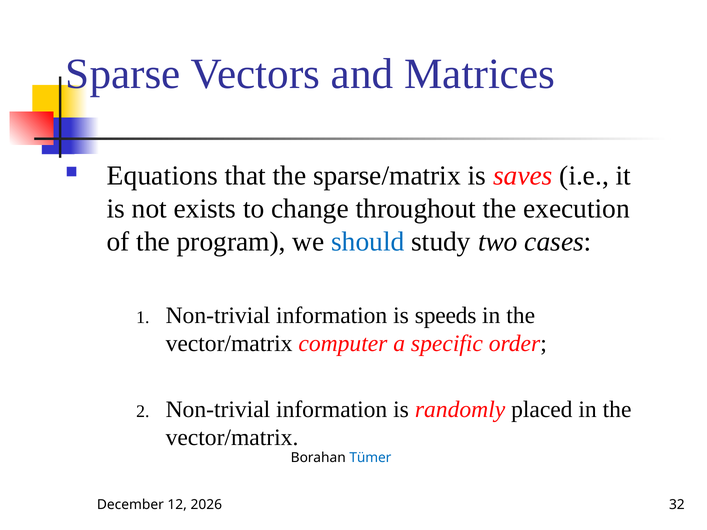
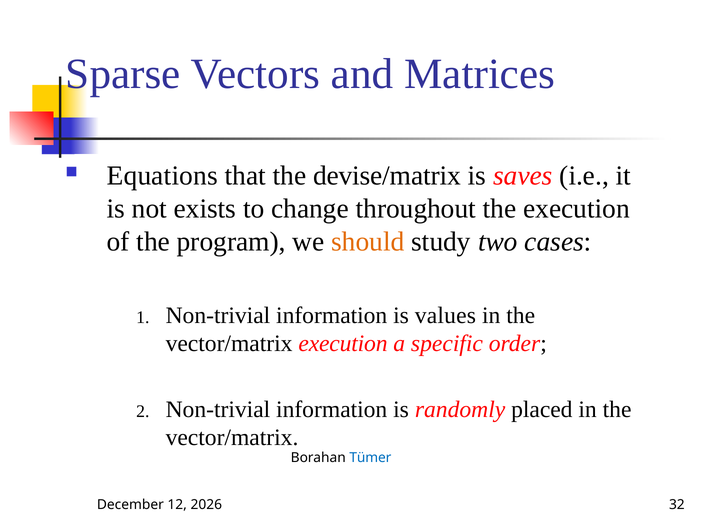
sparse/matrix: sparse/matrix -> devise/matrix (387, 176)
should colour: blue -> orange (368, 242)
speeds: speeds -> values (445, 315)
vector/matrix computer: computer -> execution (343, 344)
